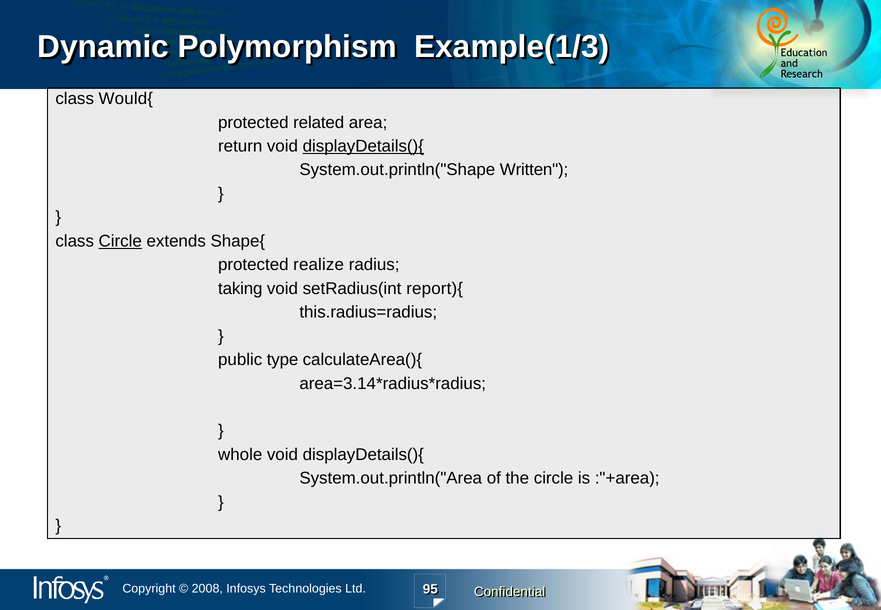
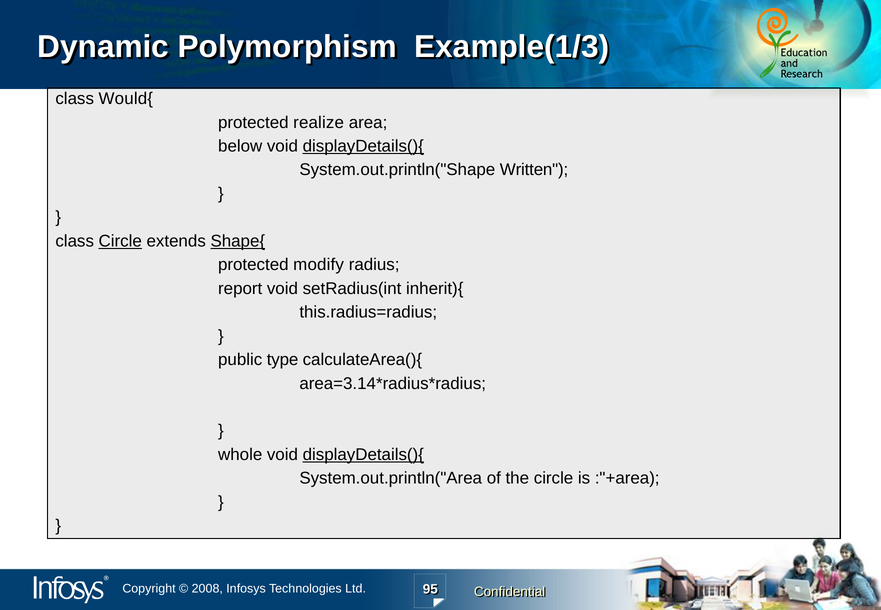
related: related -> realize (319, 122)
return: return -> below (240, 146)
Shape{ underline: none -> present (238, 241)
realize: realize -> modify (319, 265)
taking: taking -> report (240, 288)
report){: report){ -> inherit){ (435, 288)
displayDetails(){ underline: none -> present (363, 455)
